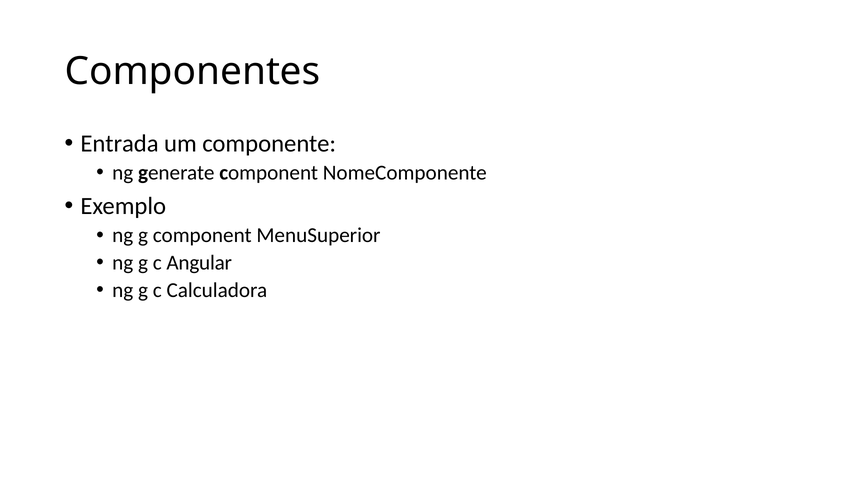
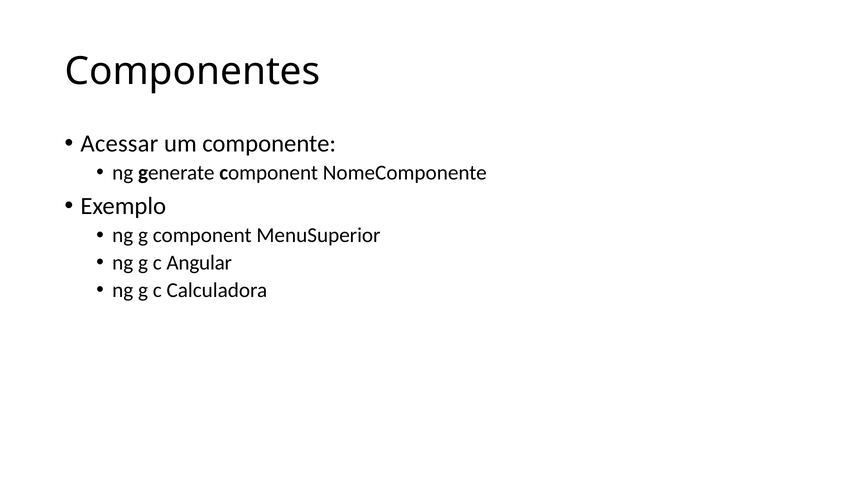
Entrada: Entrada -> Acessar (119, 143)
